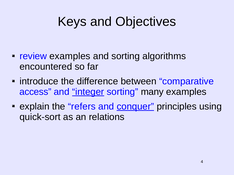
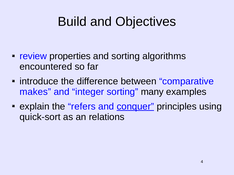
Keys: Keys -> Build (72, 22)
review examples: examples -> properties (70, 56)
access: access -> makes (35, 92)
integer underline: present -> none (88, 92)
